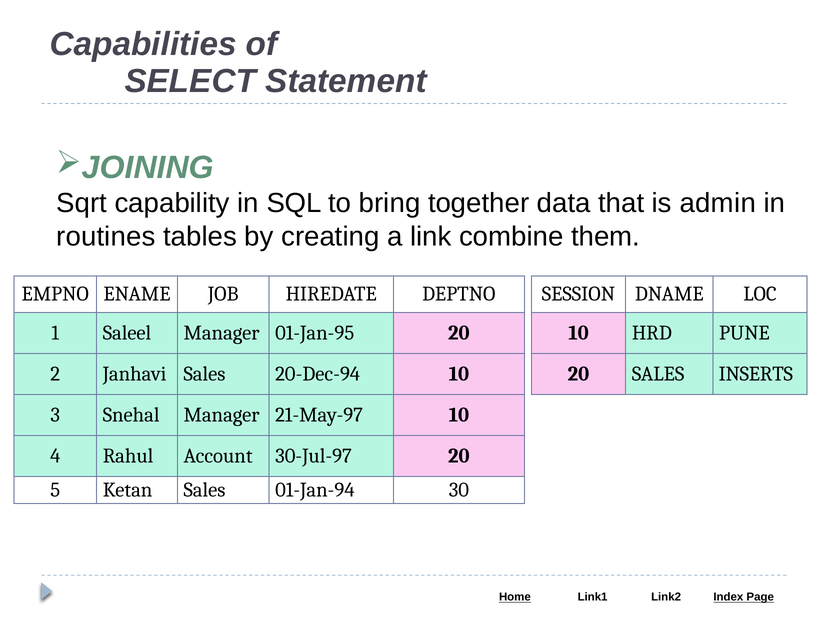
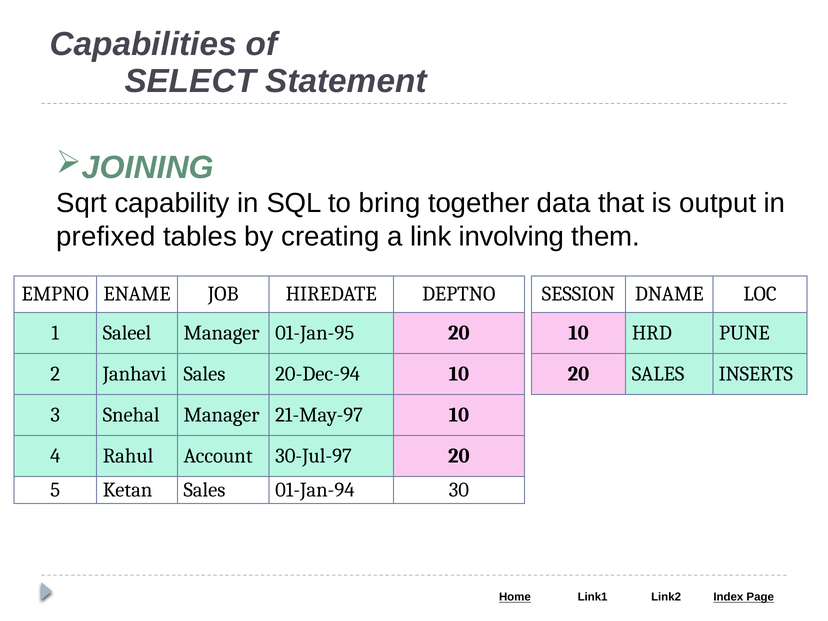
admin: admin -> output (718, 203)
routines: routines -> prefixed (106, 236)
combine: combine -> involving (511, 236)
